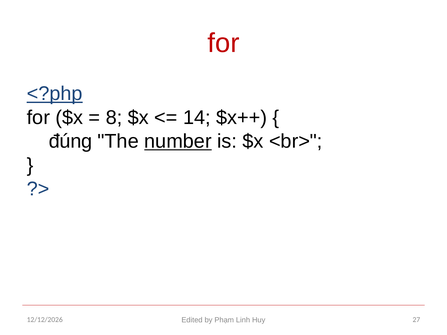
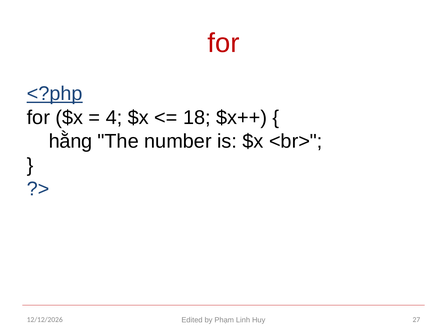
8: 8 -> 4 (114, 118)
14: 14 -> 18 (197, 118)
đúng: đúng -> hằng (71, 141)
number underline: present -> none (178, 141)
